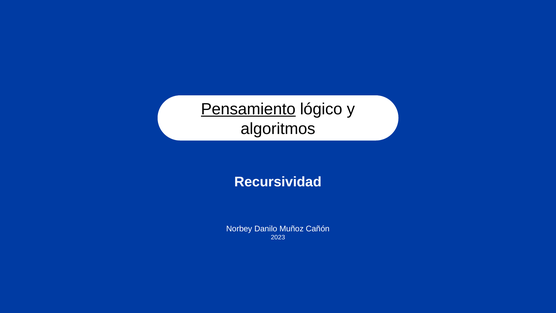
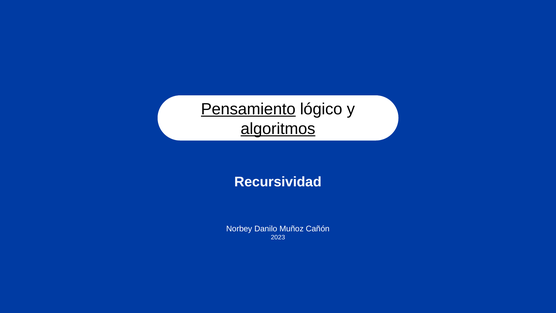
algoritmos underline: none -> present (278, 129)
